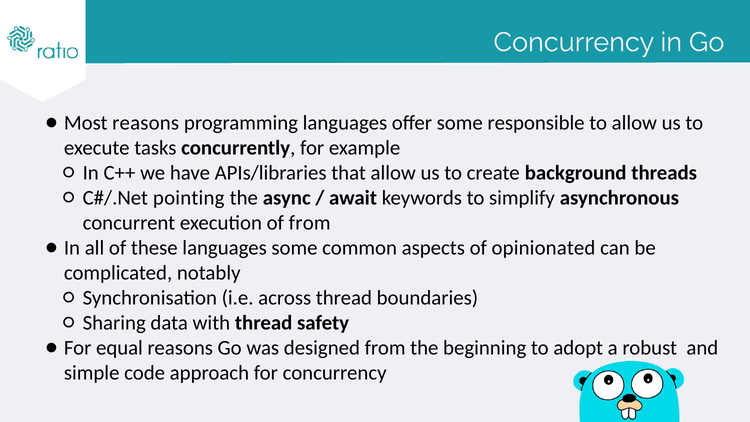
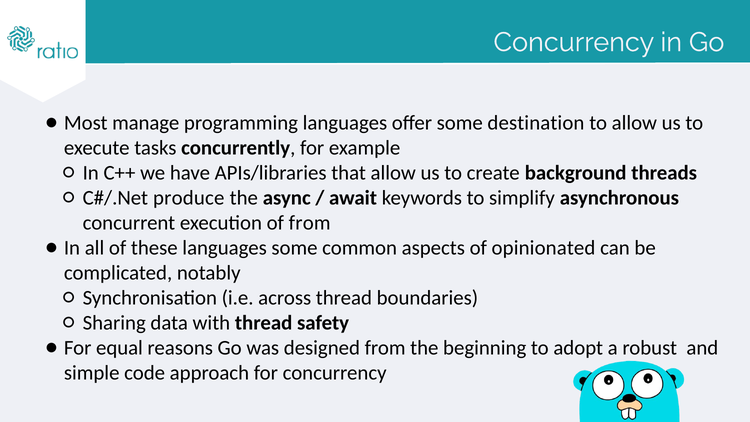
Most reasons: reasons -> manage (146, 123)
responsible: responsible -> destination (536, 123)
pointing: pointing -> produce (189, 198)
